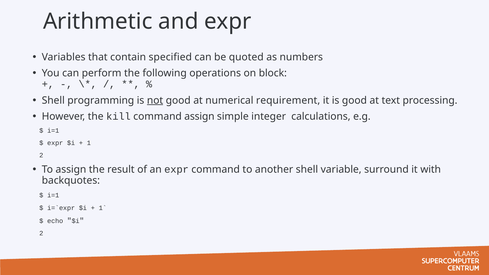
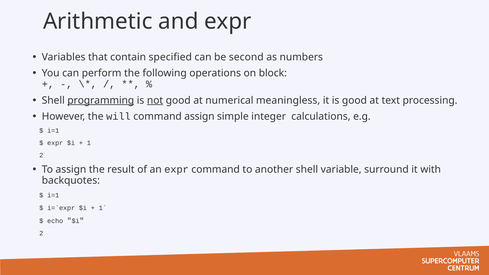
quoted: quoted -> second (246, 57)
programming underline: none -> present (101, 100)
requirement: requirement -> meaningless (288, 100)
kill: kill -> will (118, 116)
